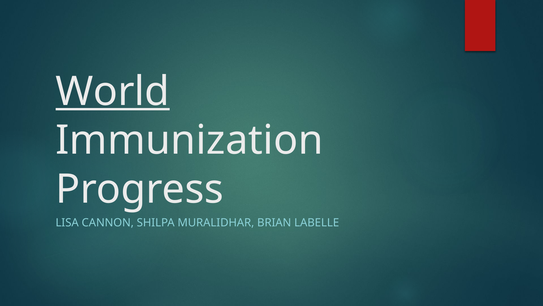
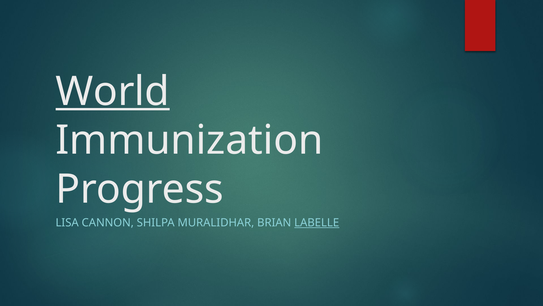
LABELLE underline: none -> present (317, 222)
